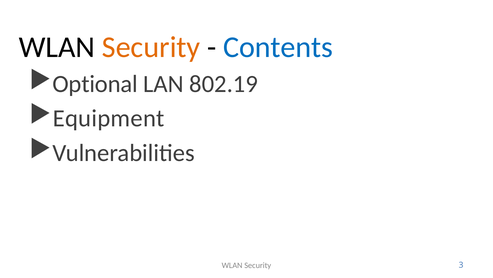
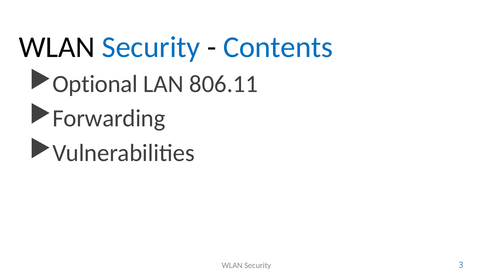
Security colour: orange -> blue (151, 47)
802.19: 802.19 -> 806.11 (224, 84)
Equipment: Equipment -> Forwarding (109, 118)
